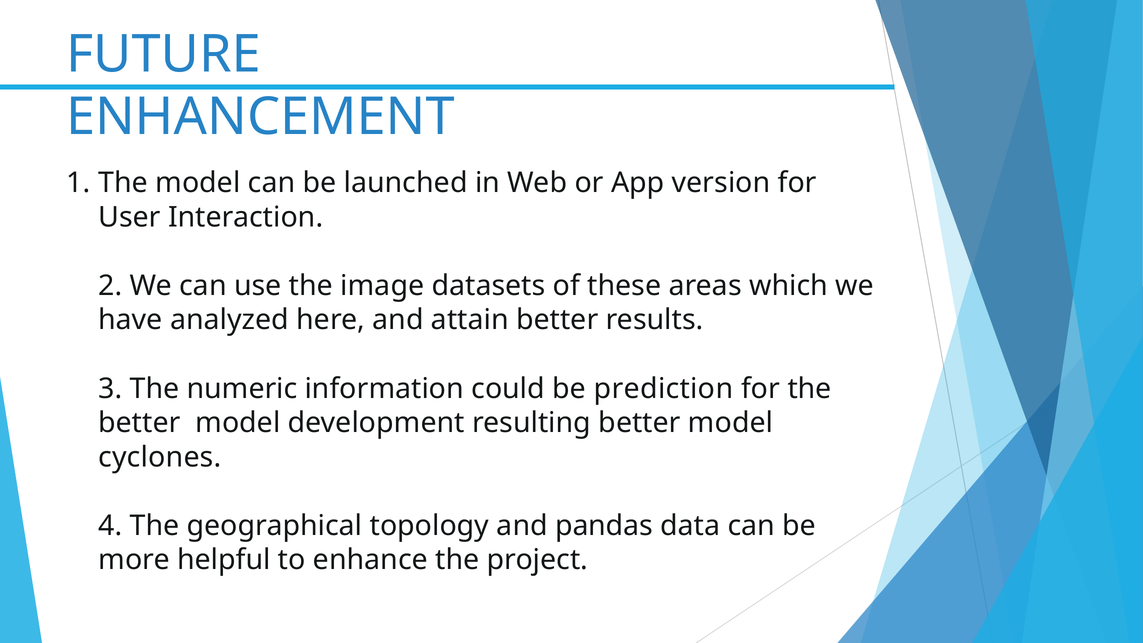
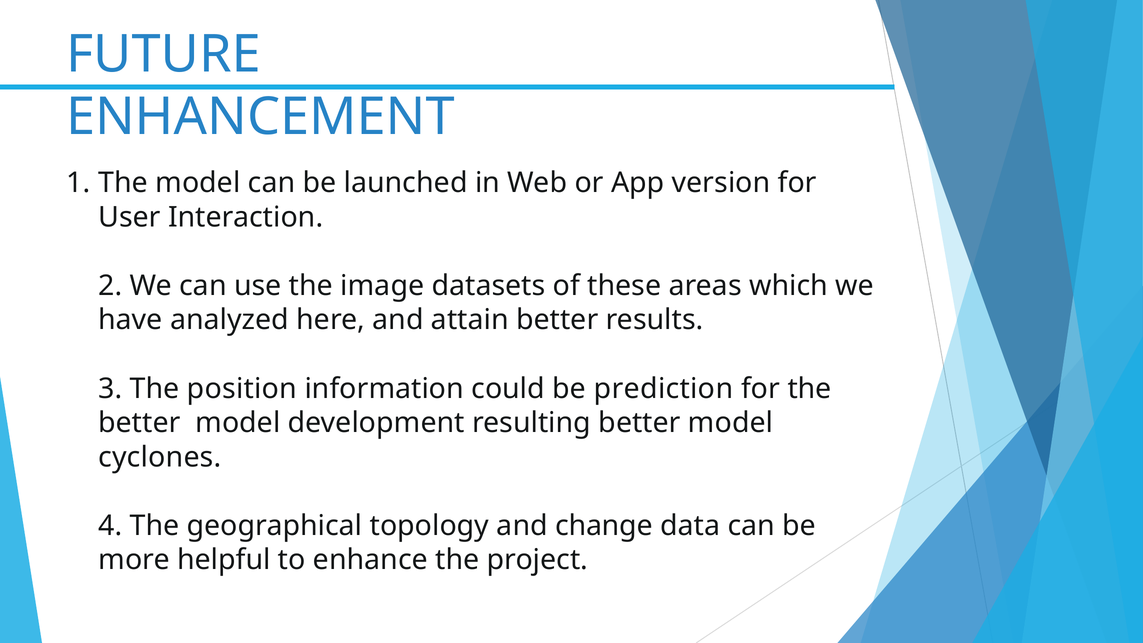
numeric: numeric -> position (242, 389)
pandas: pandas -> change (604, 526)
